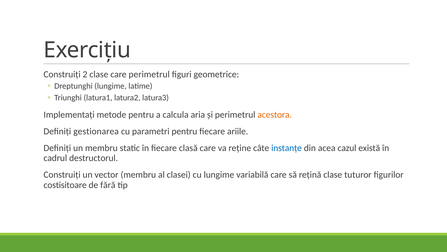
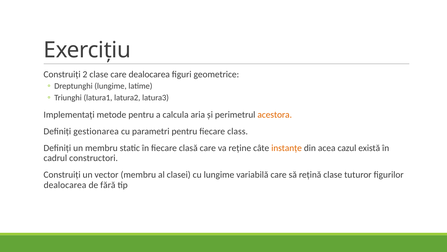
care perimetrul: perimetrul -> dealocarea (149, 74)
ariile: ariile -> class (238, 131)
instanțe colour: blue -> orange (287, 148)
destructorul: destructorul -> constructori (94, 158)
costisitoare: costisitoare -> dealocarea (65, 185)
